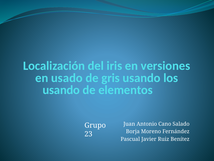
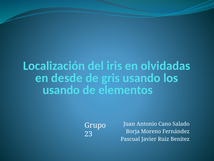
versiones: versiones -> olvidadas (165, 66)
usado: usado -> desde (67, 78)
